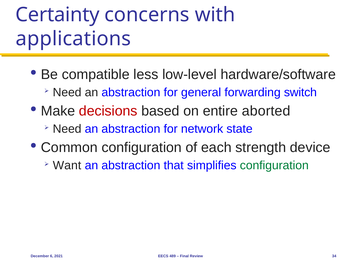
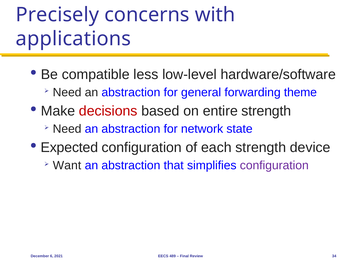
Certainty: Certainty -> Precisely (57, 15)
switch: switch -> theme (300, 92)
entire aborted: aborted -> strength (266, 111)
Common: Common -> Expected (69, 147)
configuration colour: green -> purple (274, 165)
